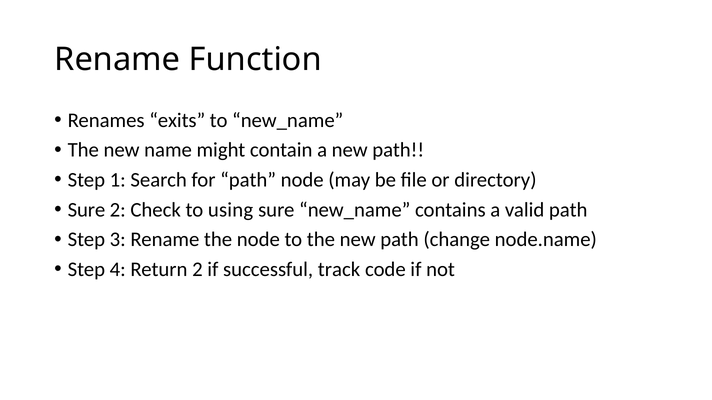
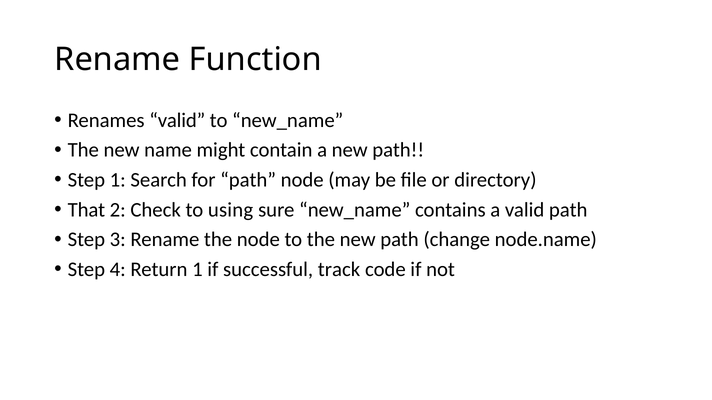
Renames exits: exits -> valid (177, 120)
Sure: Sure -> That (86, 210)
Return 2: 2 -> 1 (197, 270)
